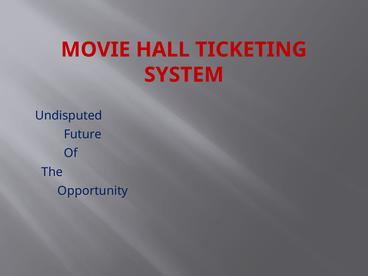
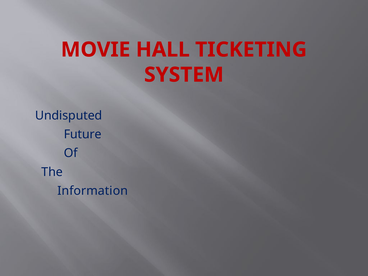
Opportunity: Opportunity -> Information (93, 191)
